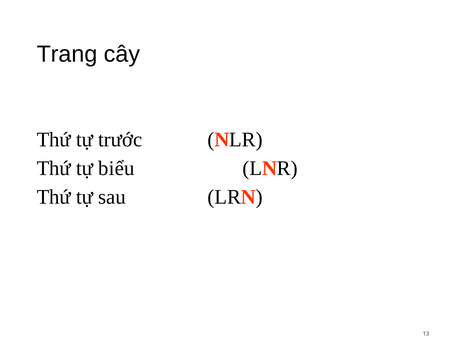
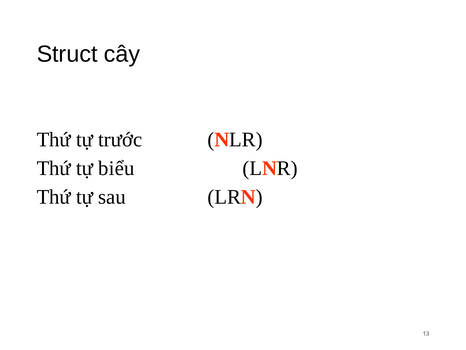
Trang: Trang -> Struct (67, 54)
